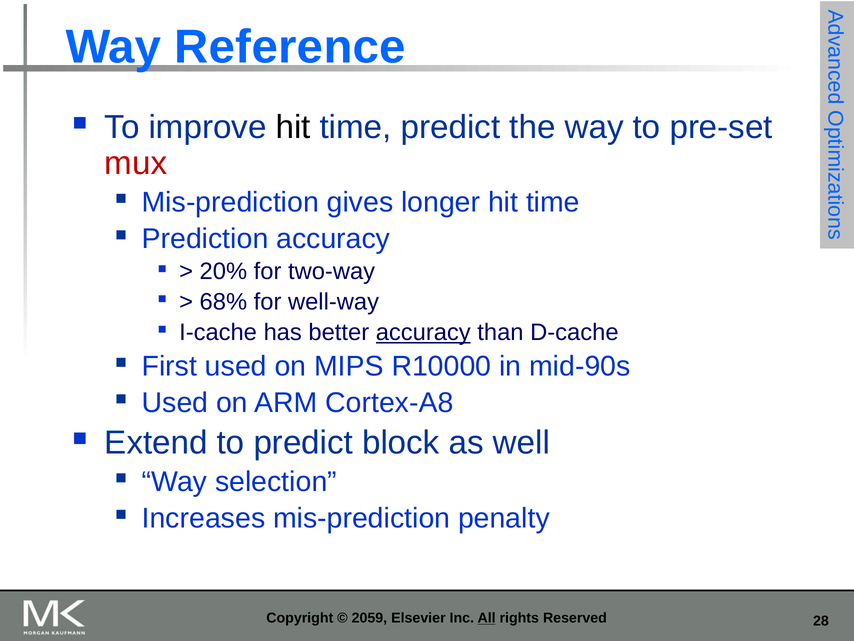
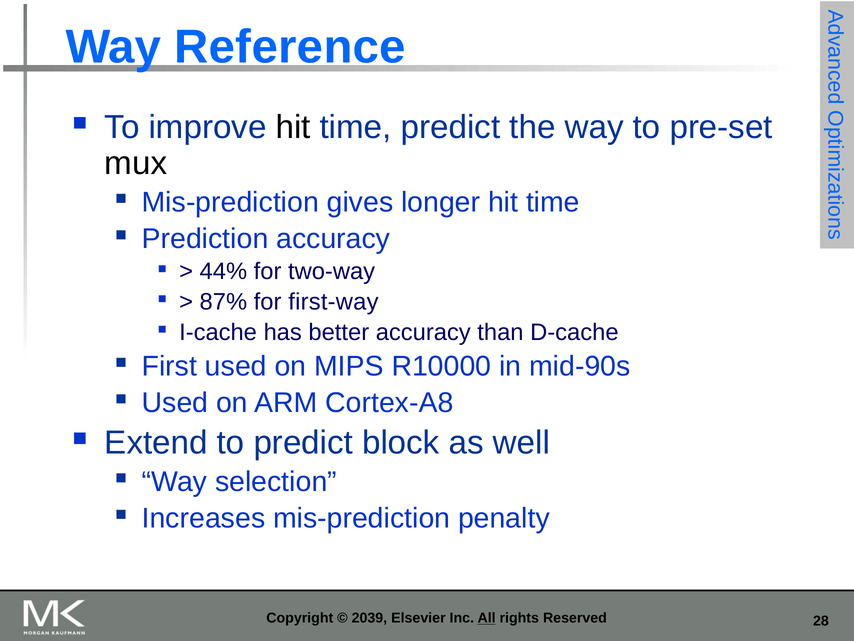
mux colour: red -> black (136, 163)
20%: 20% -> 44% (223, 271)
68%: 68% -> 87% (223, 302)
well-way: well-way -> first-way (333, 302)
accuracy underline: present -> none (423, 332)
2059: 2059 -> 2039 (369, 618)
